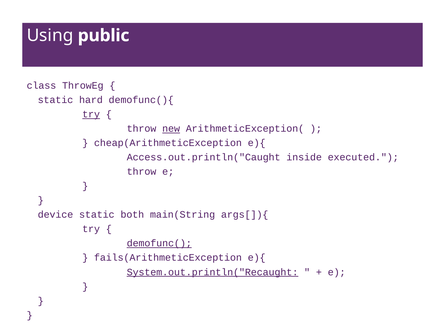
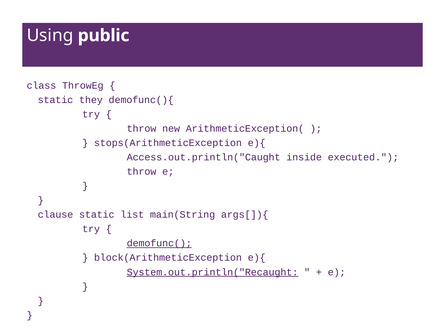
hard: hard -> they (91, 100)
try underline: present -> none (91, 114)
new underline: present -> none (171, 129)
cheap(ArithmeticException: cheap(ArithmeticException -> stops(ArithmeticException (168, 143)
device: device -> clause (56, 215)
both: both -> list (132, 215)
fails(ArithmeticException: fails(ArithmeticException -> block(ArithmeticException (168, 258)
